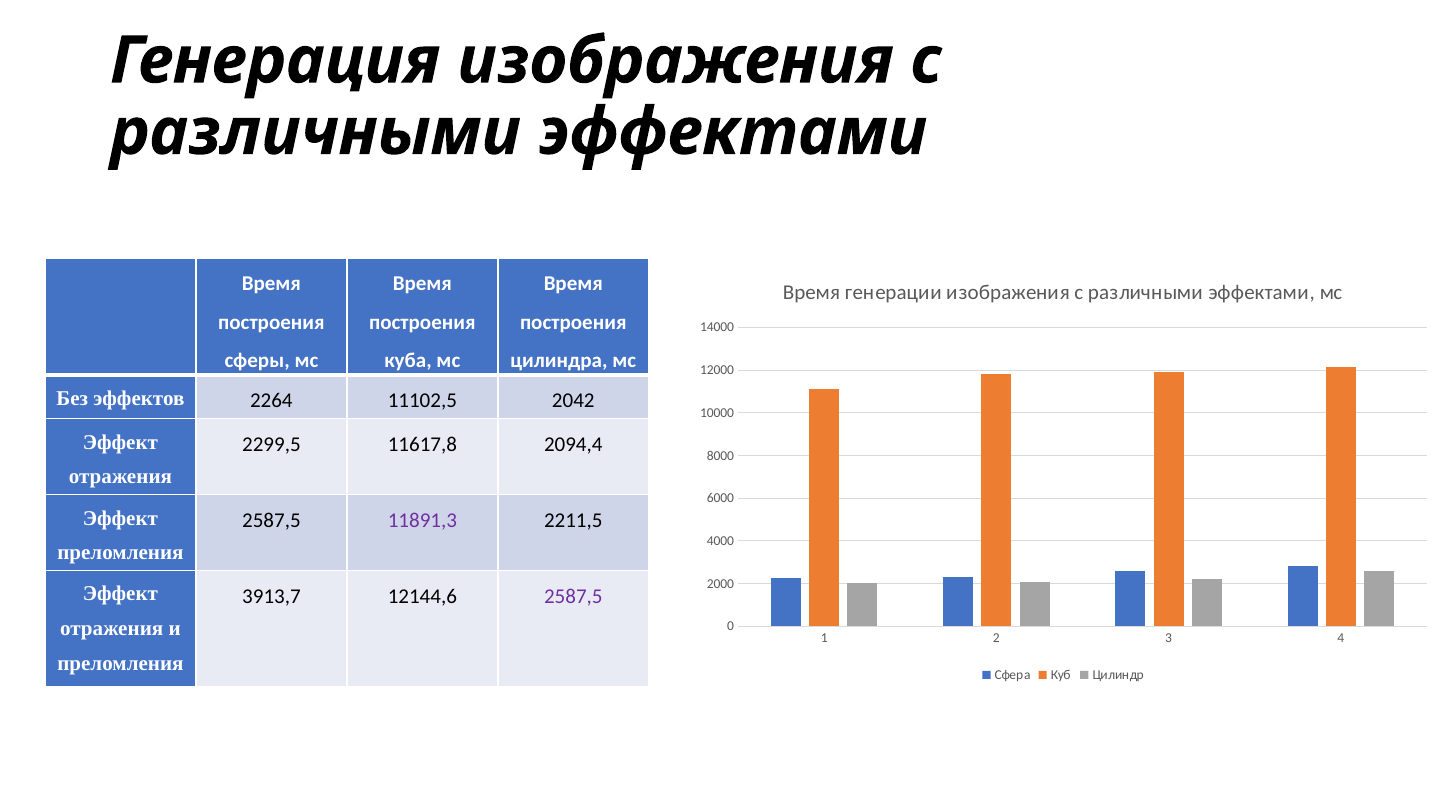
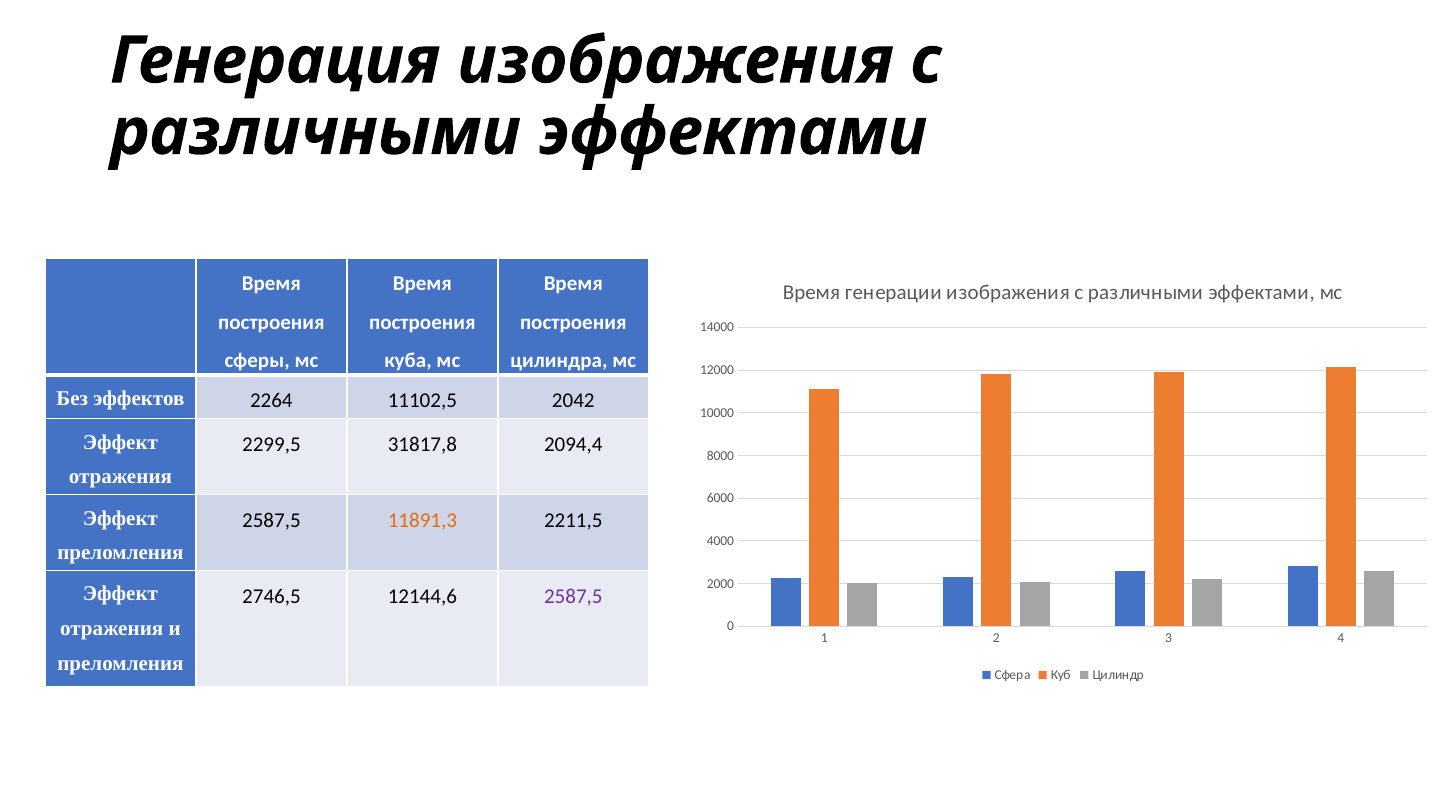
11617,8: 11617,8 -> 31817,8 (422, 445)
11891,3 colour: purple -> orange (422, 521)
3913,7: 3913,7 -> 2746,5 (271, 597)
